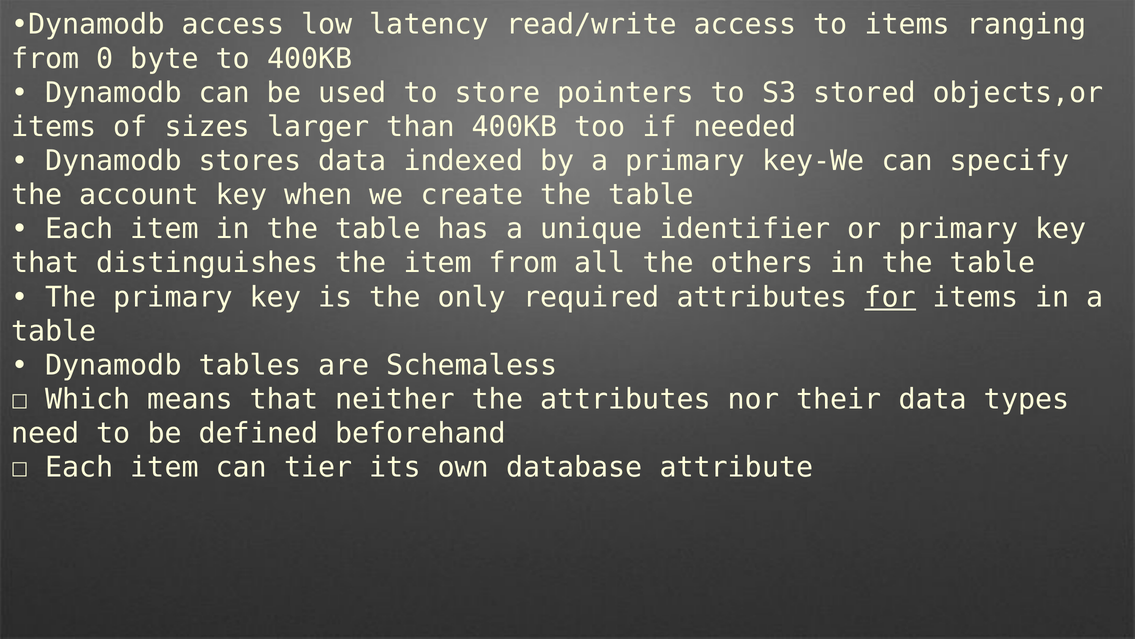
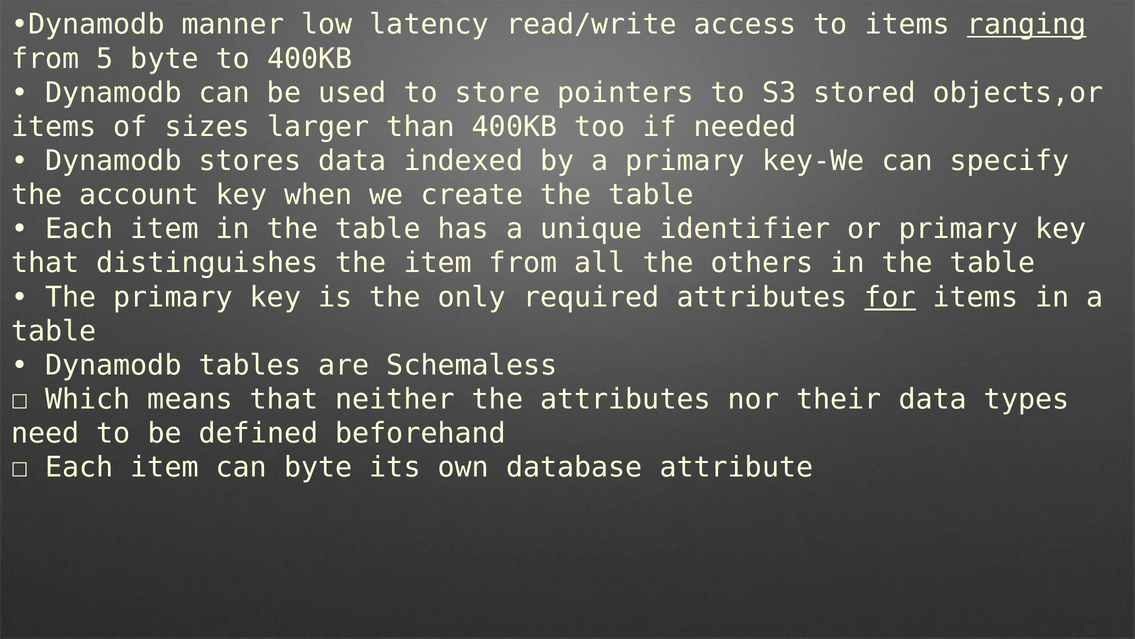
Dynamodb access: access -> manner (233, 25)
ranging underline: none -> present (1027, 25)
0: 0 -> 5 (105, 59)
can tier: tier -> byte (318, 467)
